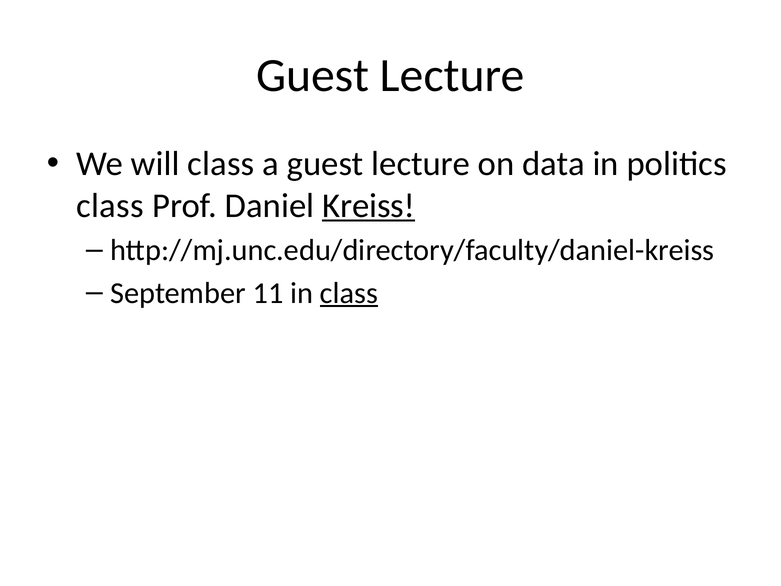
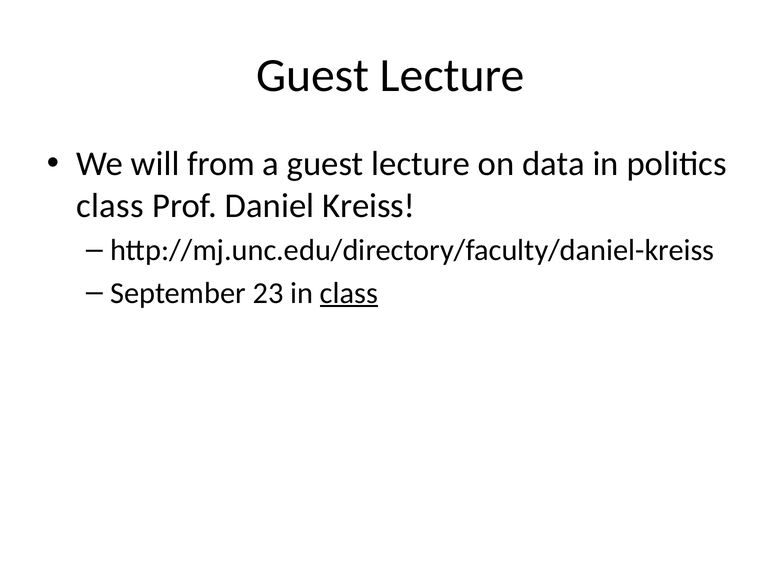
will class: class -> from (221, 164)
Kreiss underline: present -> none (369, 206)
11: 11 -> 23 (268, 293)
